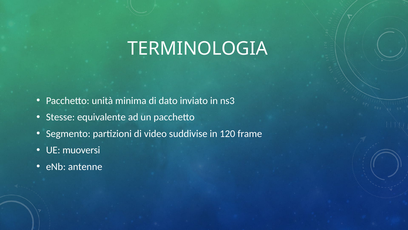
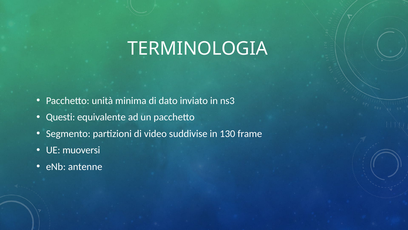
Stesse: Stesse -> Questi (61, 117)
120: 120 -> 130 (227, 133)
